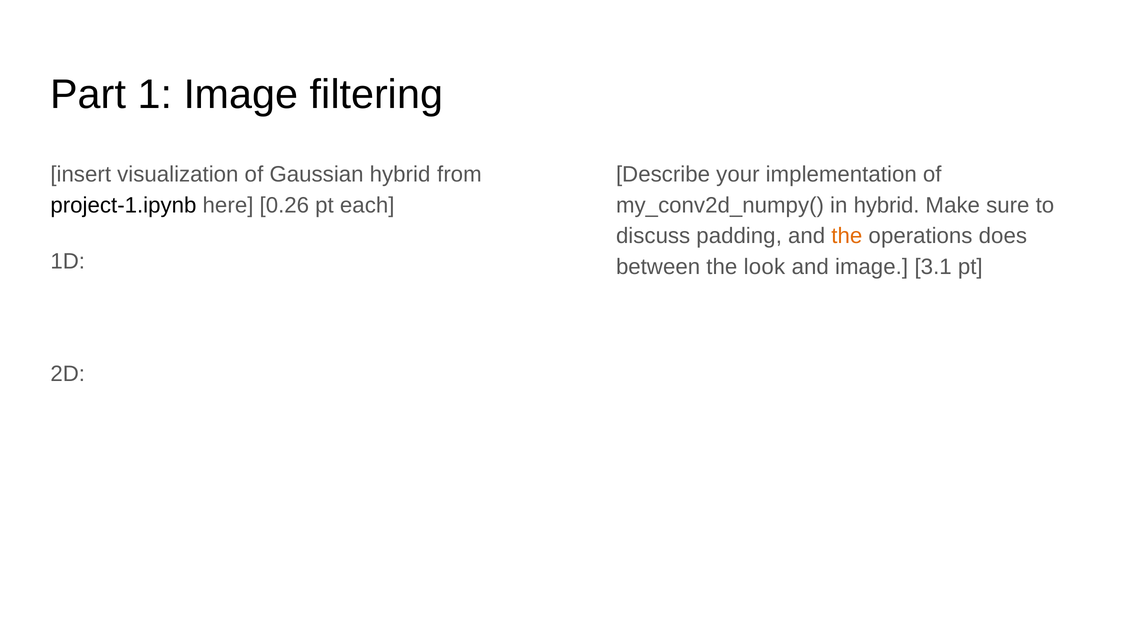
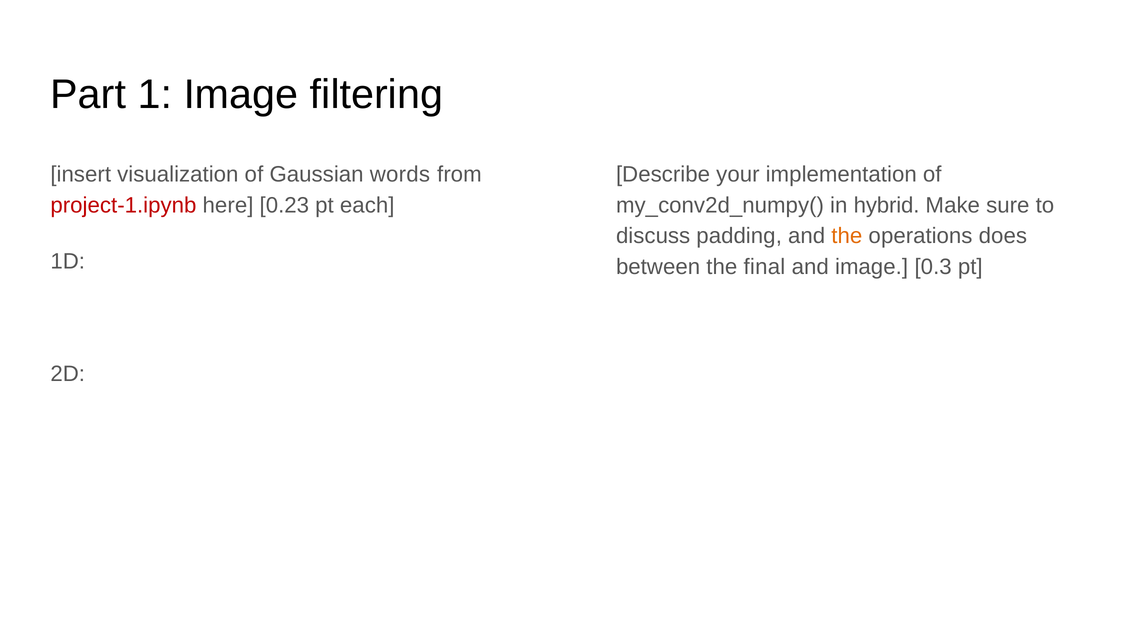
Gaussian hybrid: hybrid -> words (400, 174)
project-1.ipynb colour: black -> red (123, 205)
0.26: 0.26 -> 0.23 (284, 205)
look: look -> final (764, 266)
3.1: 3.1 -> 0.3 (933, 266)
